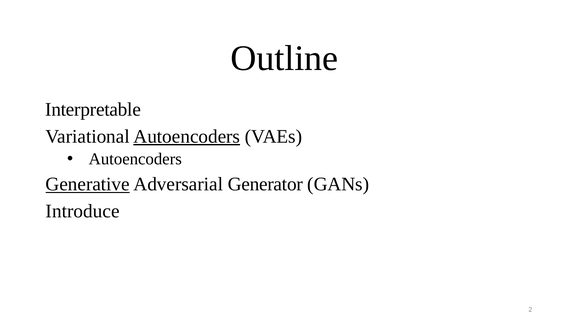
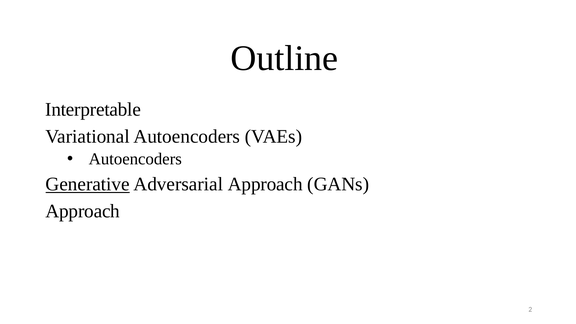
Autoencoders underline: present -> none (187, 136)
Adversarial Generator: Generator -> Approach (265, 184)
Introduce: Introduce -> Approach (83, 211)
